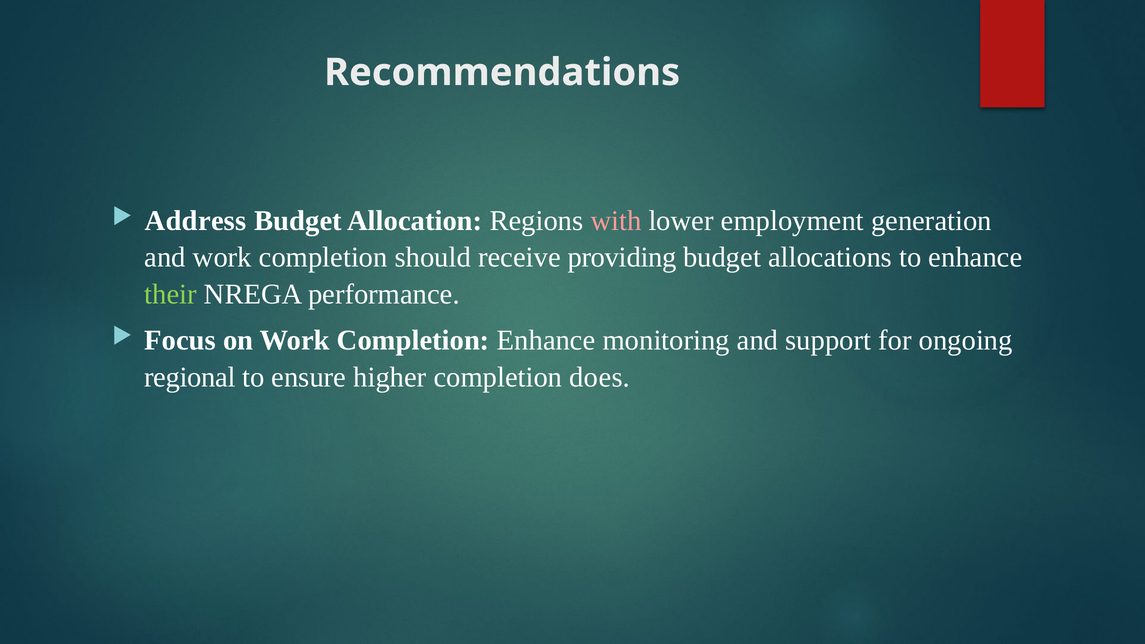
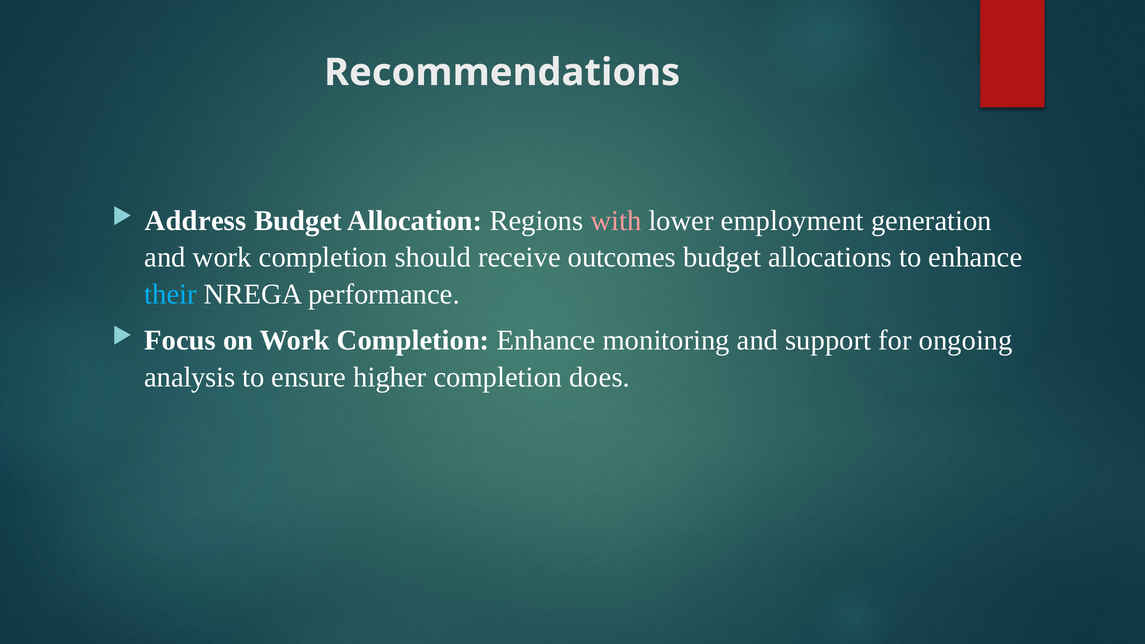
providing: providing -> outcomes (622, 257)
their colour: light green -> light blue (171, 294)
regional: regional -> analysis (190, 377)
